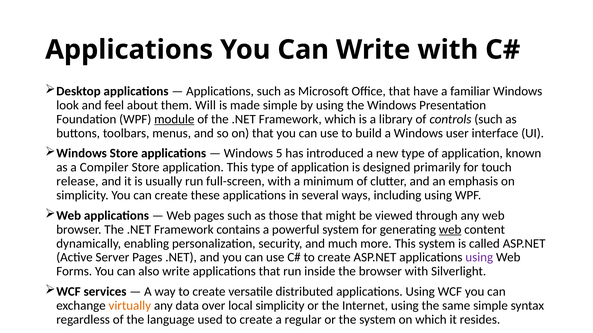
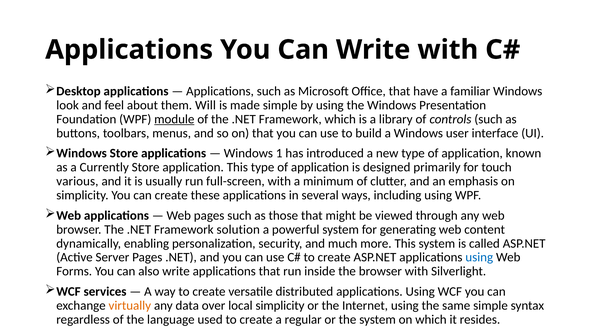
5: 5 -> 1 (279, 154)
Compiler: Compiler -> Currently (104, 168)
release: release -> various (77, 182)
contains: contains -> solution (238, 230)
web underline: present -> none (450, 230)
using colour: purple -> blue (479, 258)
